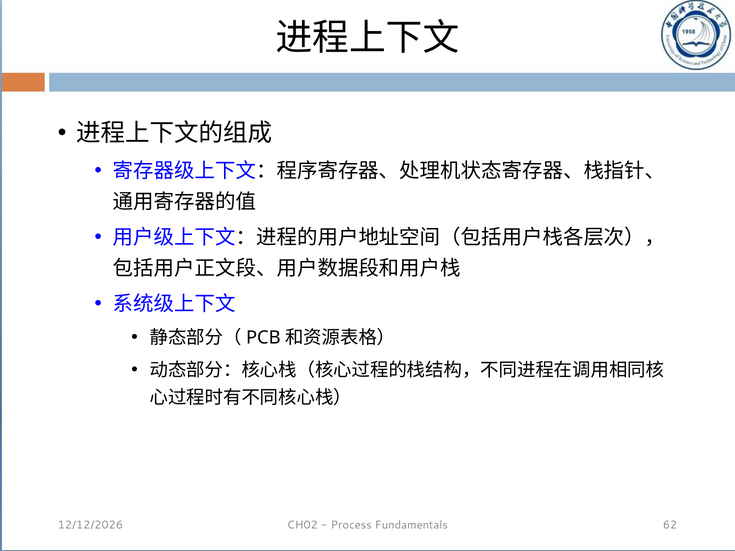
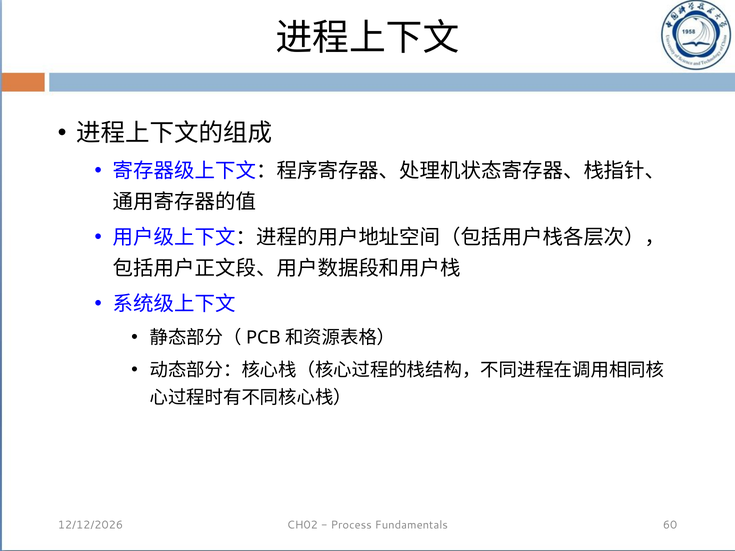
62: 62 -> 60 (670, 525)
